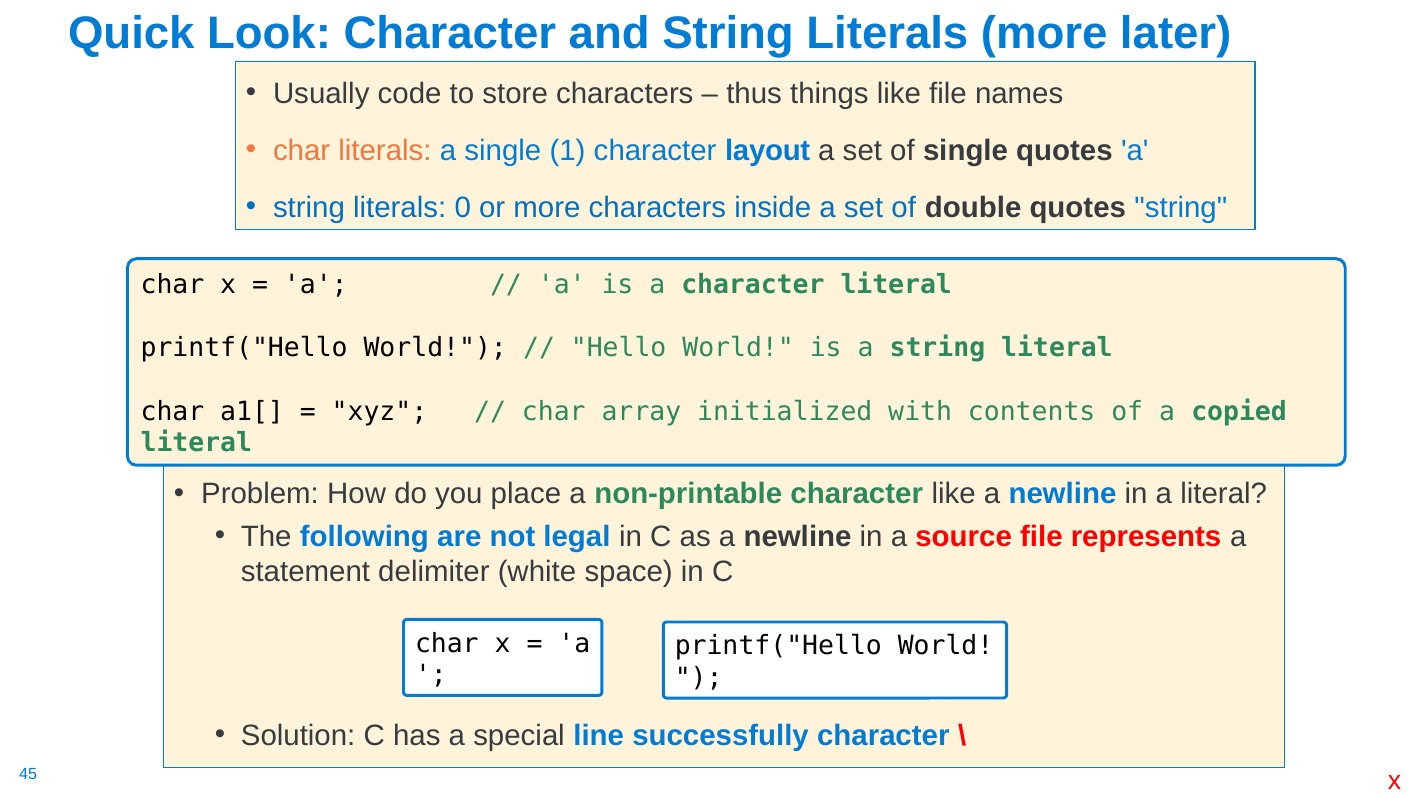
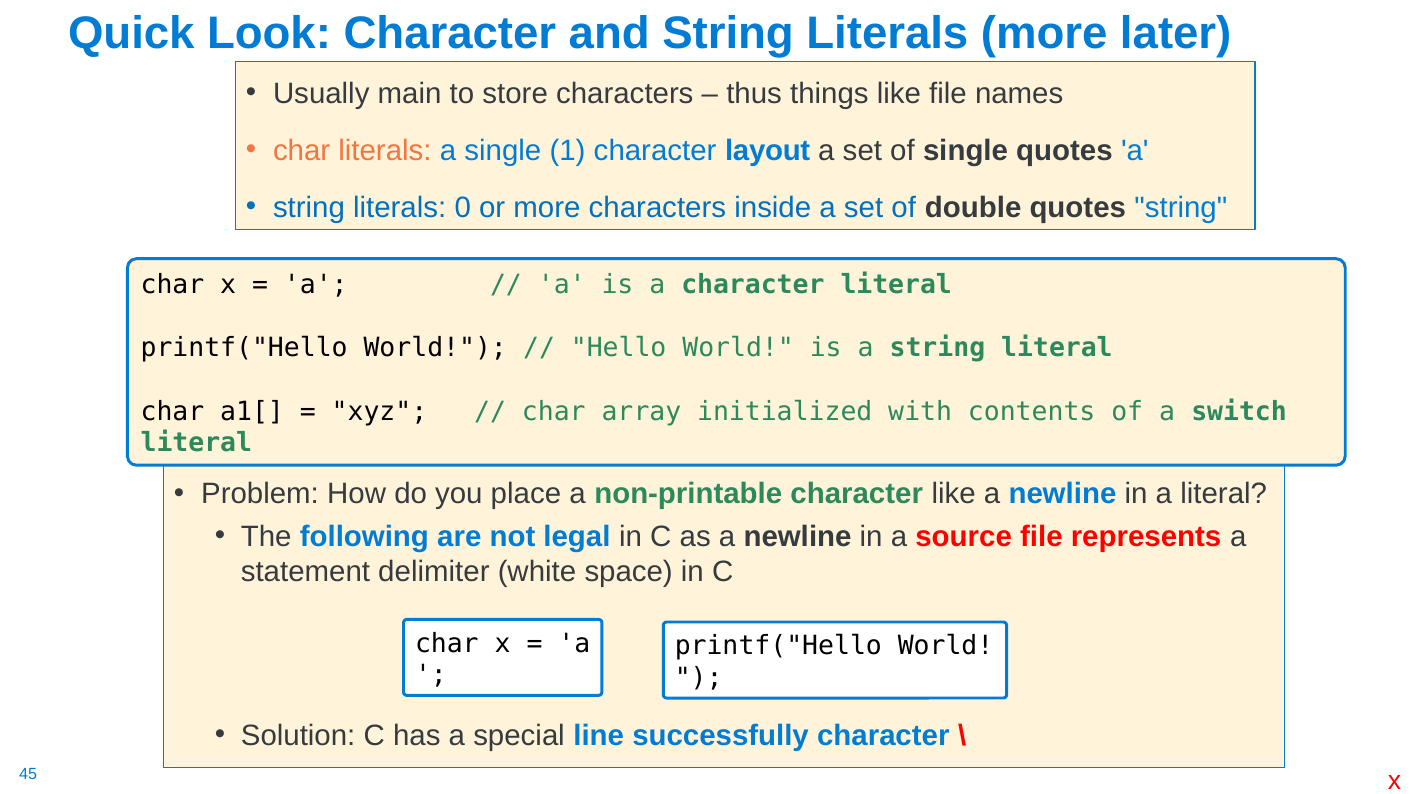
code: code -> main (410, 94)
copied: copied -> switch (1239, 412)
